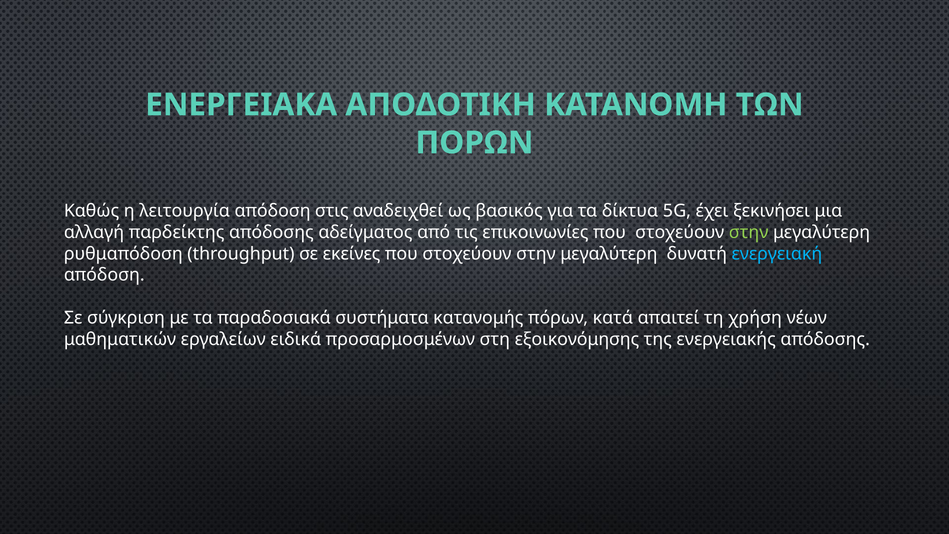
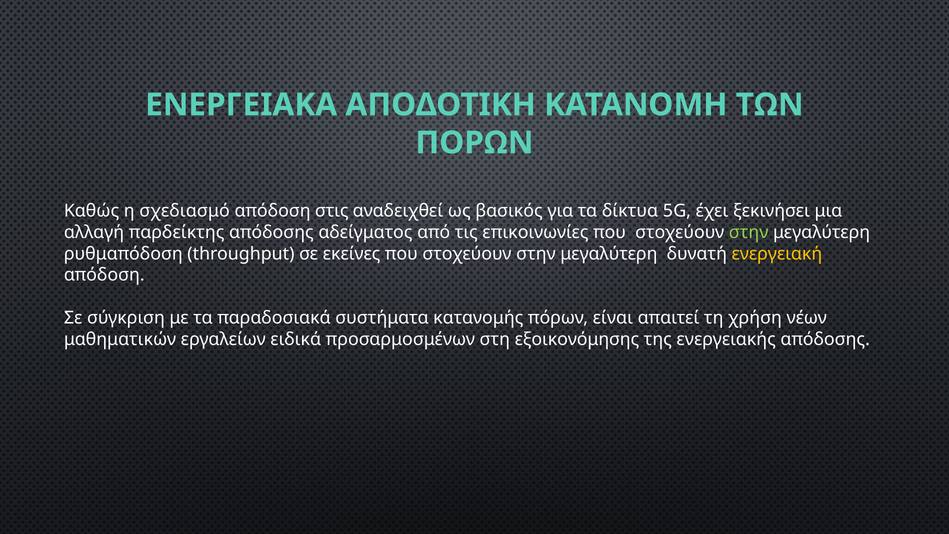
λειτουργία: λειτουργία -> σχεδιασμό (185, 211)
ενεργειακή colour: light blue -> yellow (777, 254)
κατά: κατά -> είναι (613, 318)
